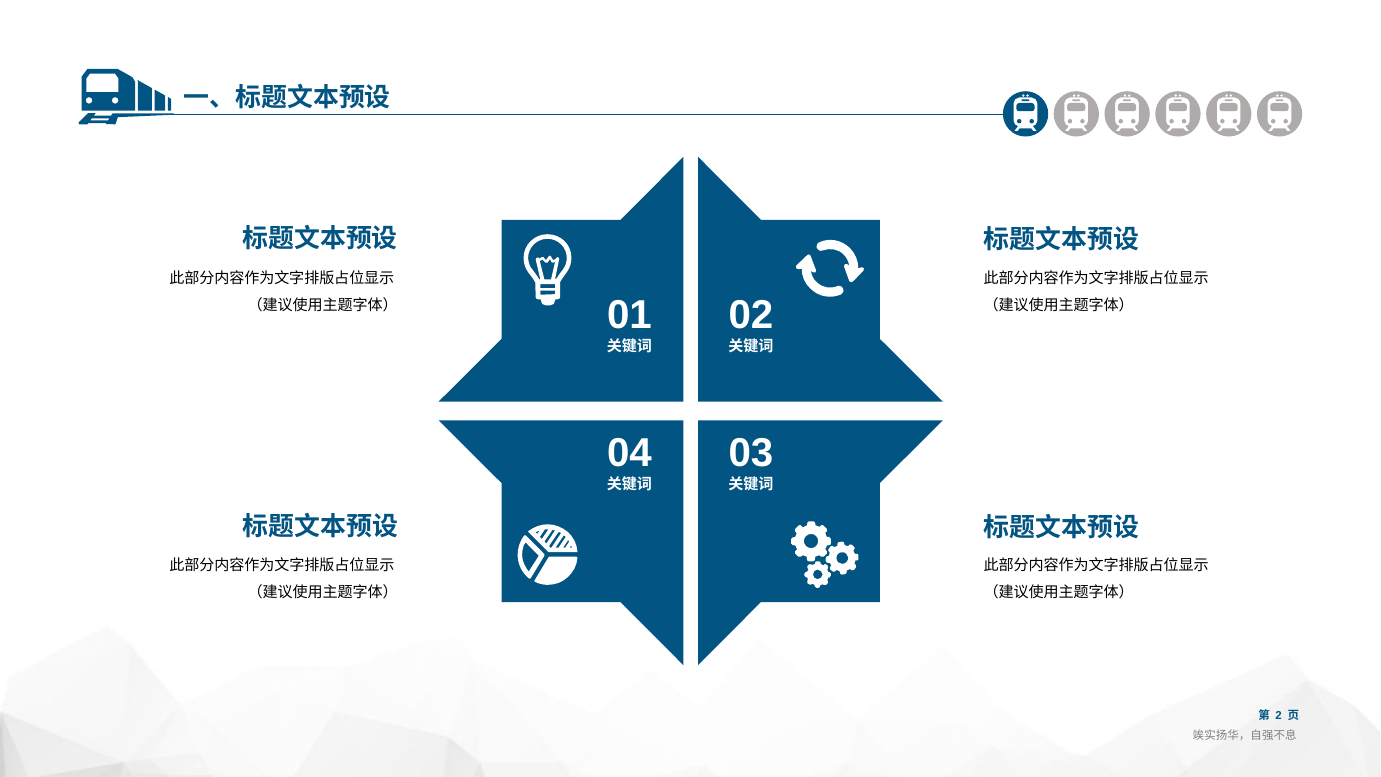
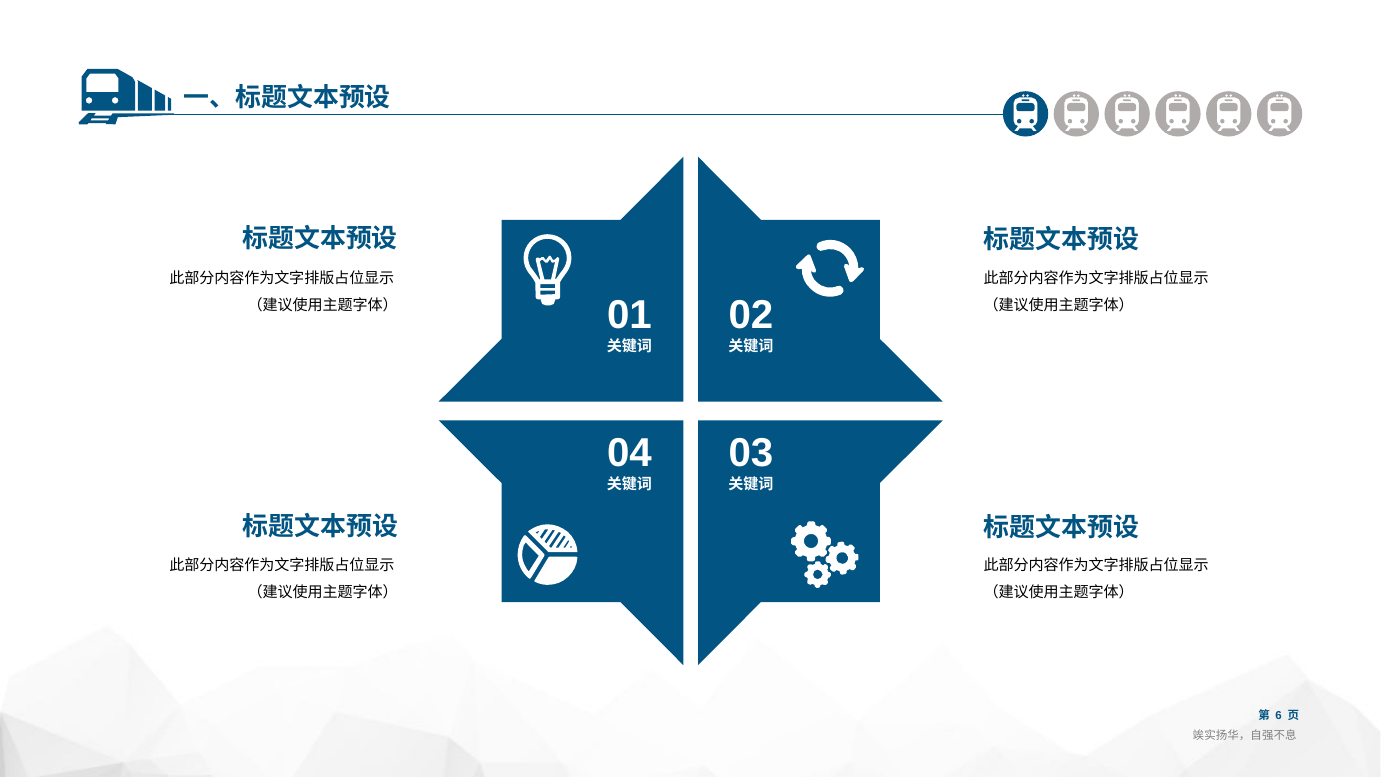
2: 2 -> 6 (1279, 716)
